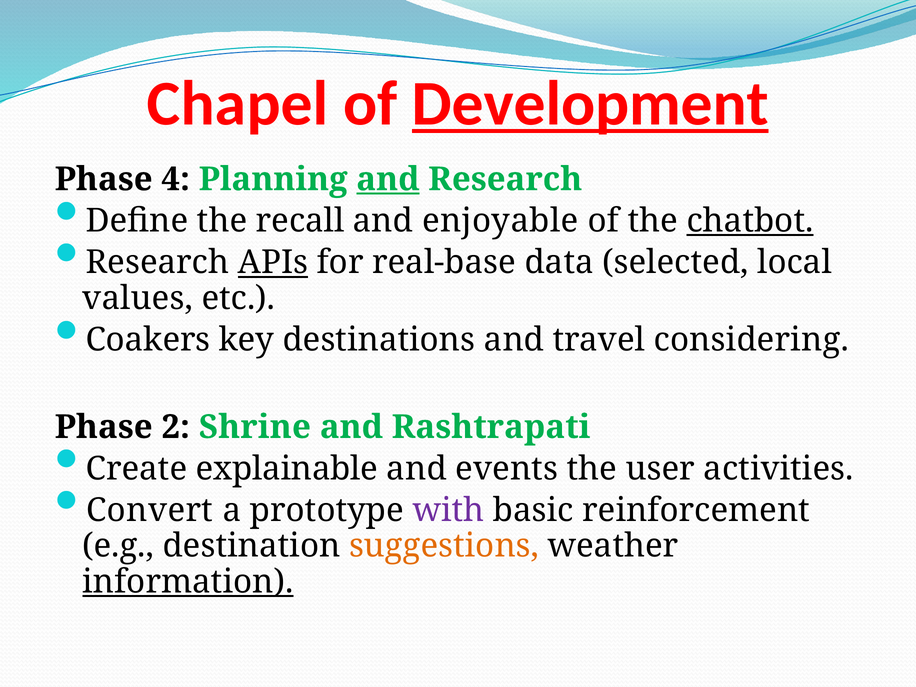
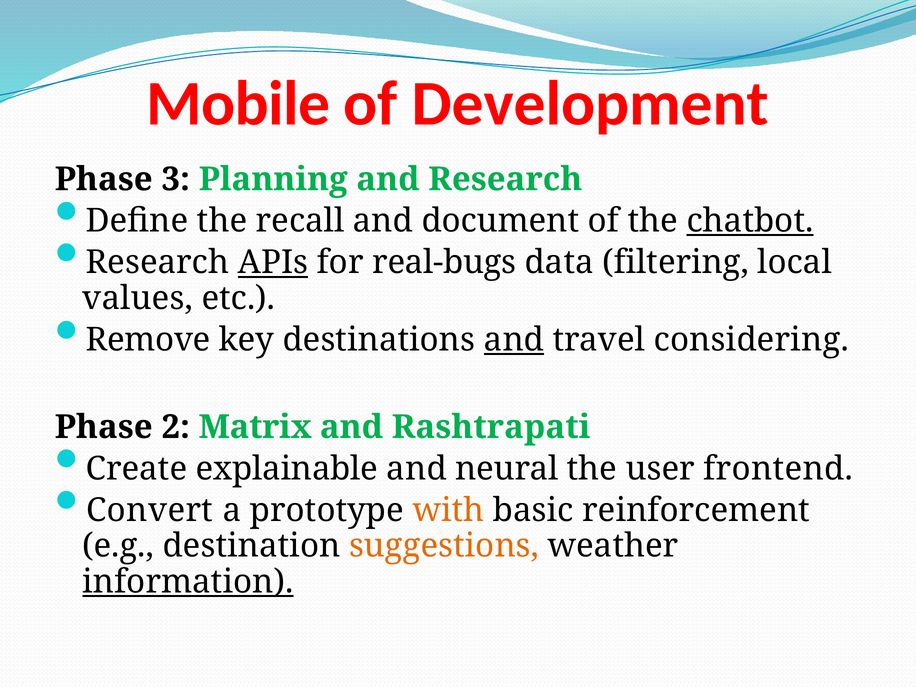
Chapel: Chapel -> Mobile (238, 104)
Development underline: present -> none (590, 104)
4: 4 -> 3 (176, 179)
and underline: present -> none (388, 179)
enjoyable: enjoyable -> document (501, 221)
real-base: real-base -> real-bugs (444, 263)
selected: selected -> filtering (676, 263)
Coakers: Coakers -> Remove (148, 340)
and underline: none -> present (514, 340)
Shrine: Shrine -> Matrix (255, 427)
events: events -> neural (507, 469)
activities: activities -> frontend (778, 469)
with colour: purple -> orange (448, 510)
